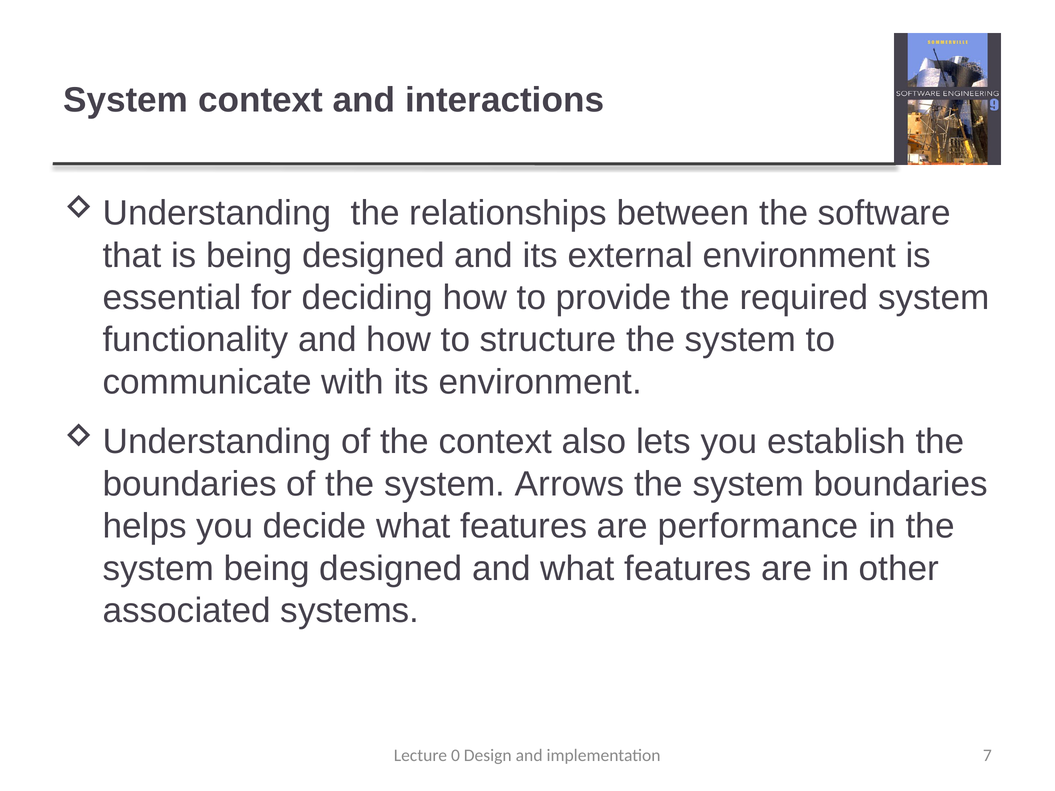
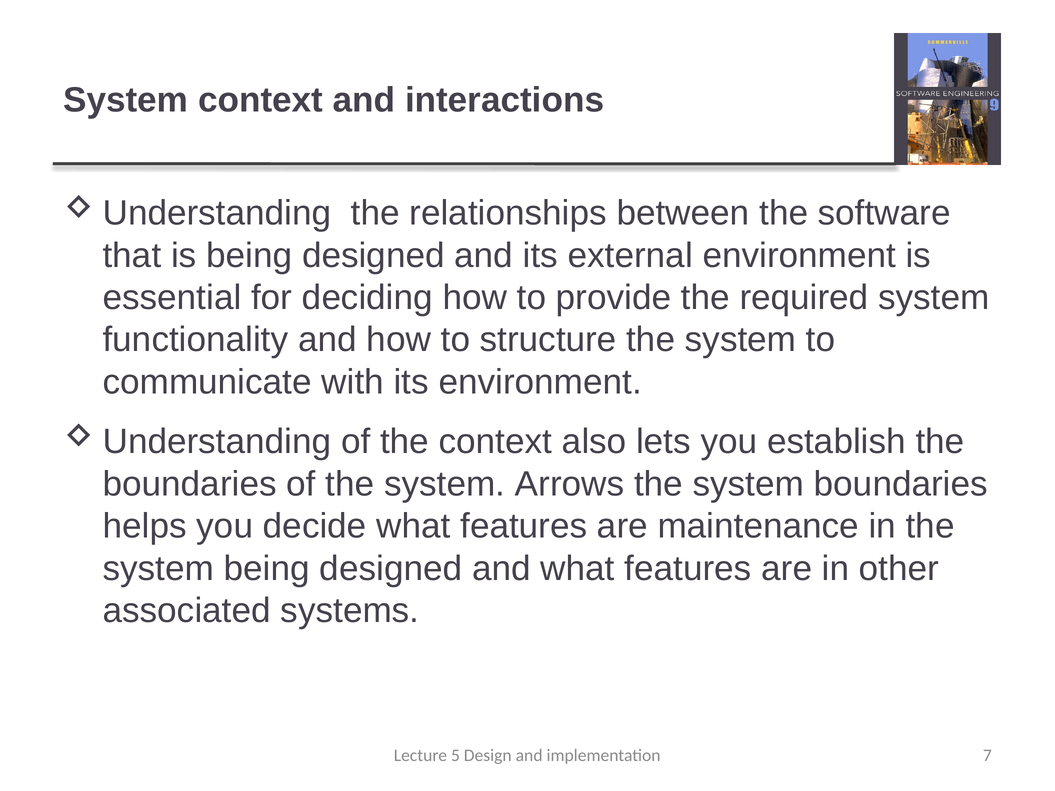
performance: performance -> maintenance (758, 526)
0: 0 -> 5 (455, 756)
